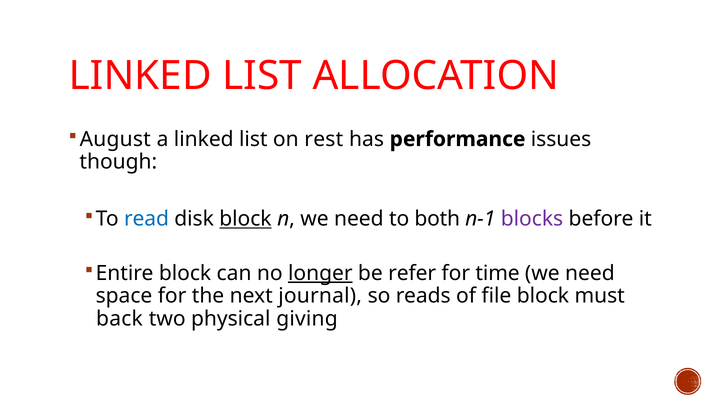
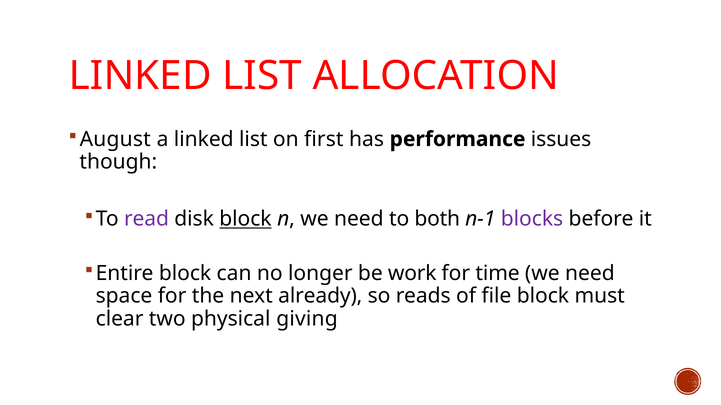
rest: rest -> first (324, 139)
read colour: blue -> purple (146, 219)
longer underline: present -> none (320, 274)
refer: refer -> work (412, 274)
journal: journal -> already (320, 296)
back: back -> clear (120, 319)
